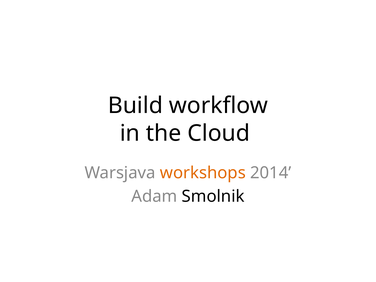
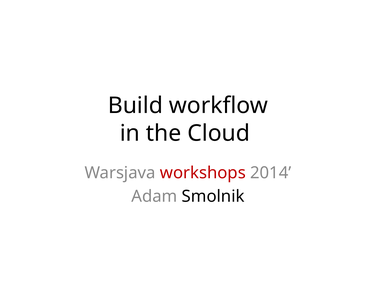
workshops colour: orange -> red (203, 173)
